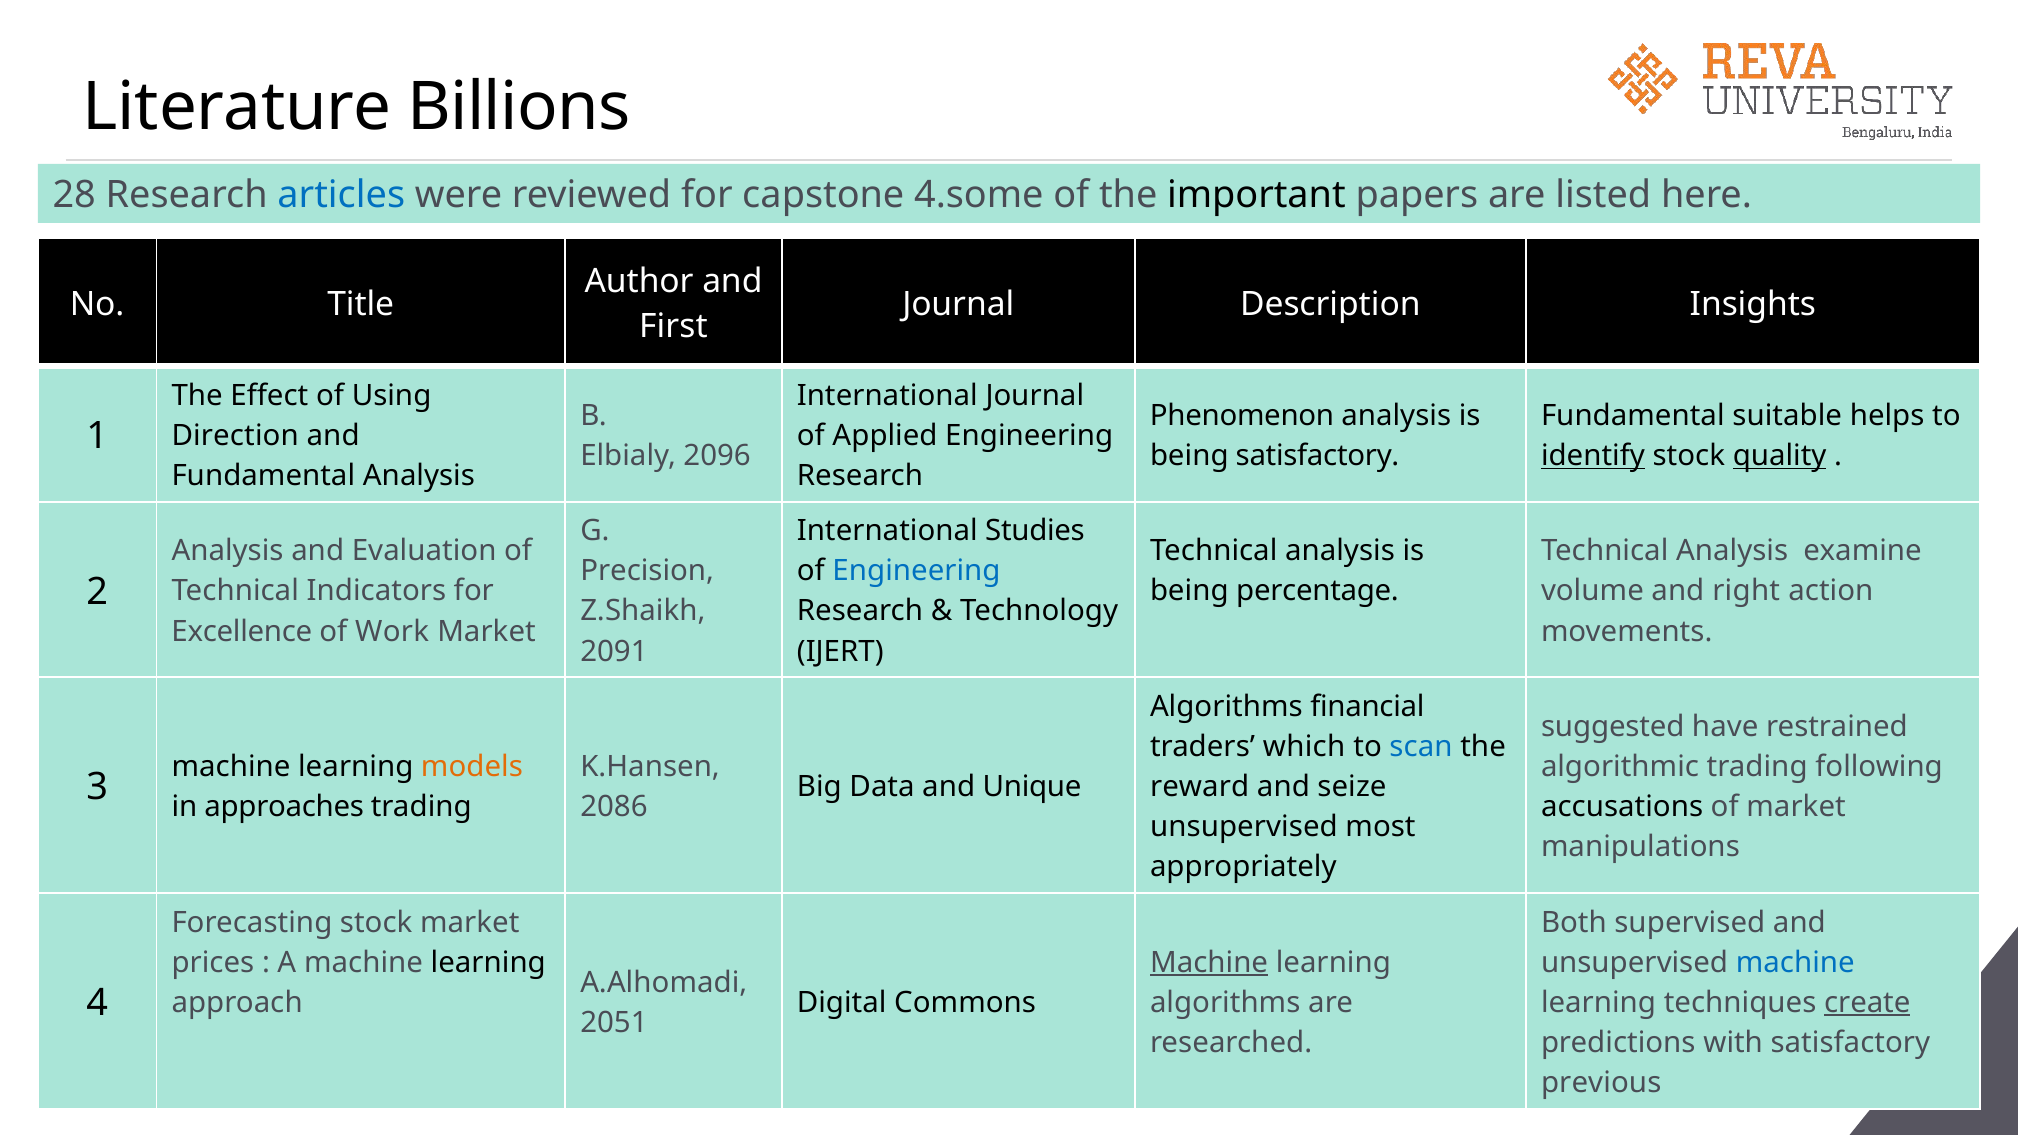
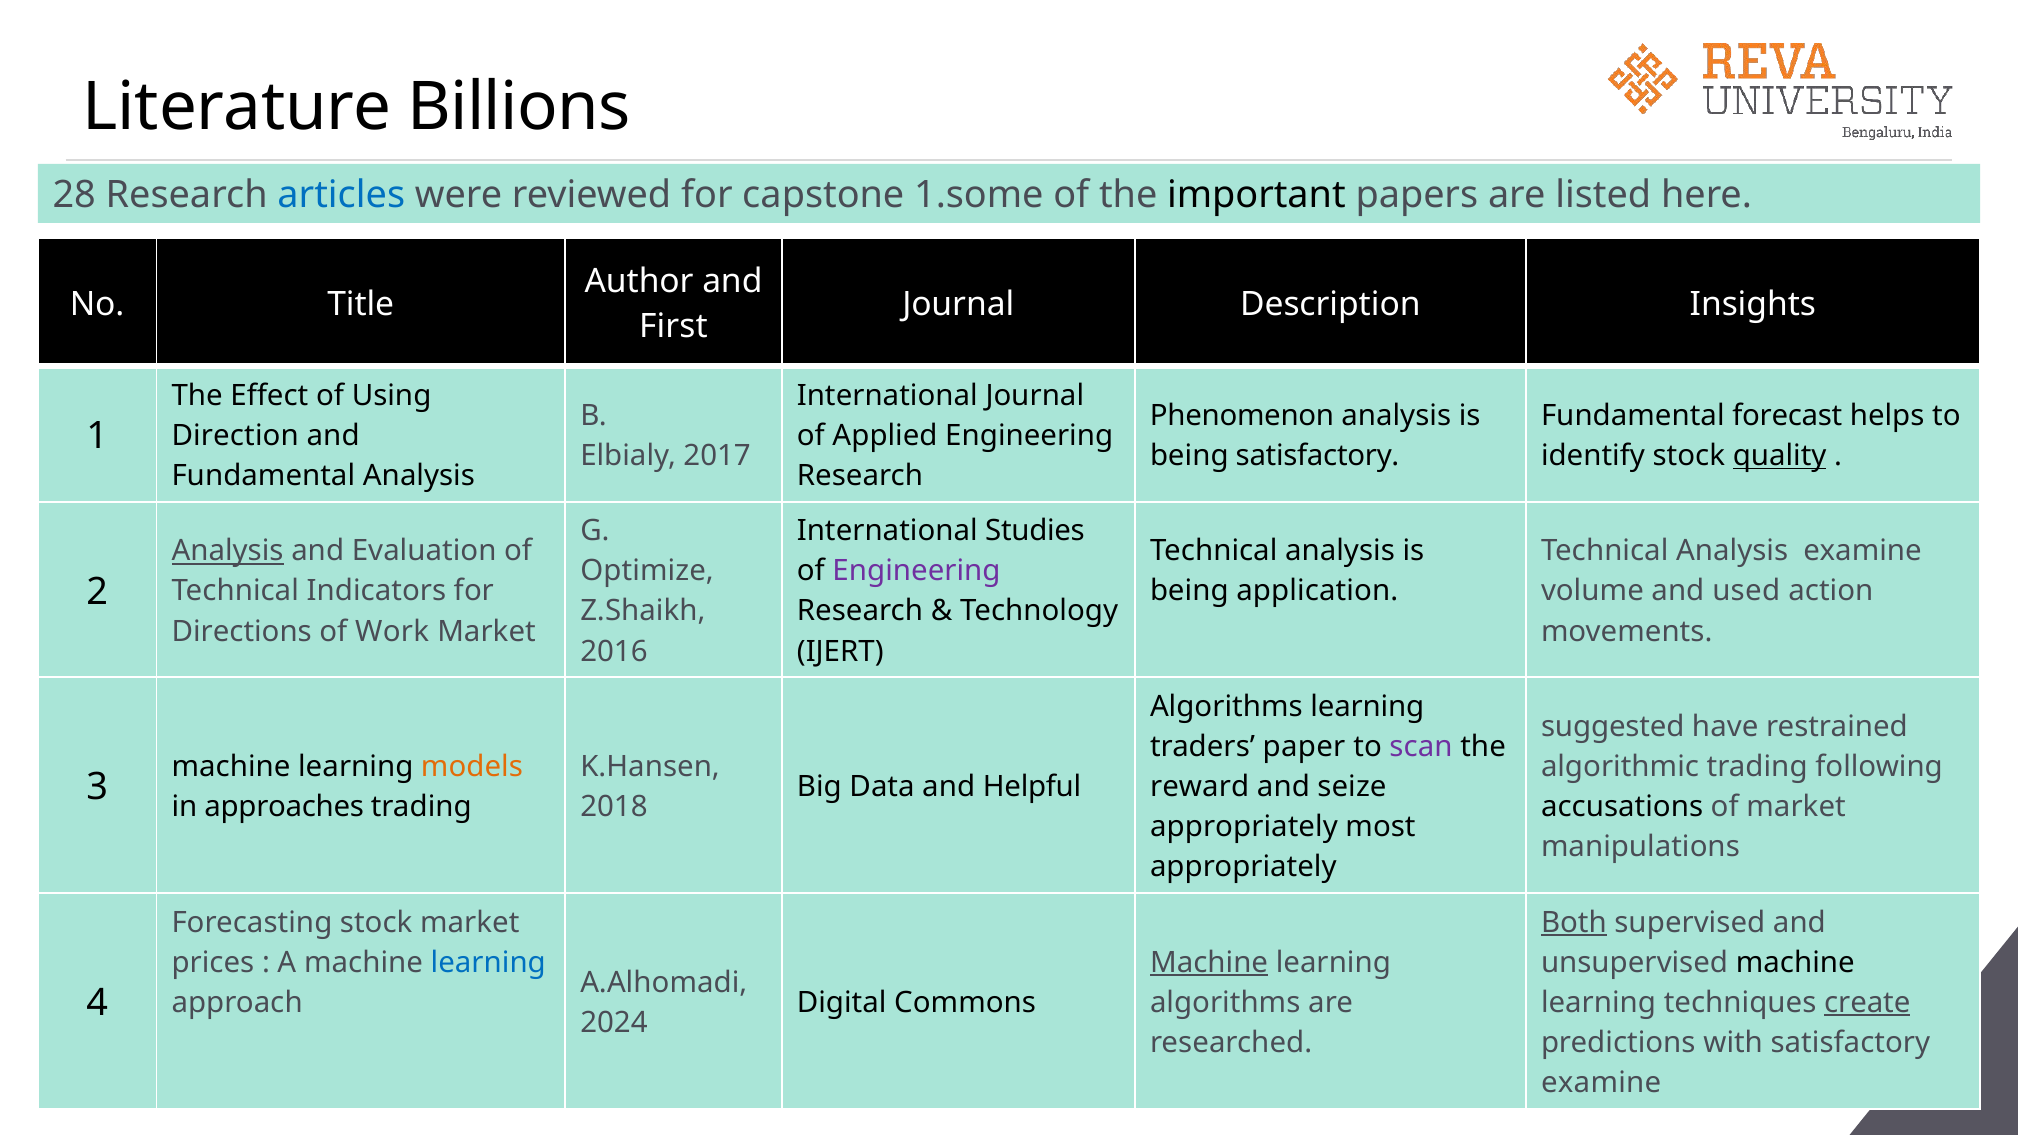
4.some: 4.some -> 1.some (979, 196)
suitable: suitable -> forecast (1787, 416)
2096: 2096 -> 2017 (717, 456)
identify underline: present -> none (1593, 456)
Analysis underline: none -> present (228, 551)
Precision: Precision -> Optimize (647, 571)
Engineering colour: blue -> purple (917, 571)
percentage: percentage -> application (1317, 591)
right: right -> used (1746, 591)
Excellence: Excellence -> Directions (242, 631)
2091: 2091 -> 2016 (614, 651)
Algorithms financial: financial -> learning (1367, 707)
which: which -> paper (1304, 747)
scan colour: blue -> purple (1421, 747)
Unique: Unique -> Helpful (1032, 787)
2086: 2086 -> 2018 (614, 807)
unsupervised: unsupervised -> appropriately (1244, 827)
Both underline: none -> present (1574, 922)
learning colour: black -> blue (488, 962)
machine colour: blue -> black (1795, 962)
2051: 2051 -> 2024 (614, 1023)
previous: previous -> examine (1601, 1083)
